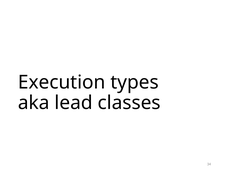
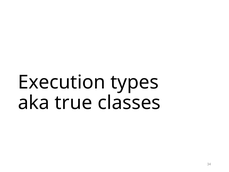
lead: lead -> true (73, 103)
